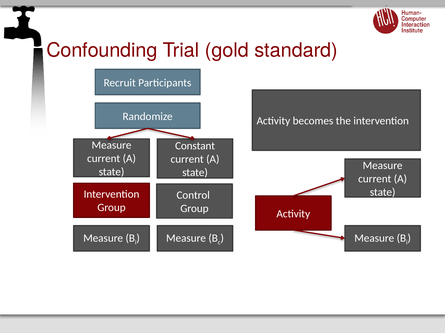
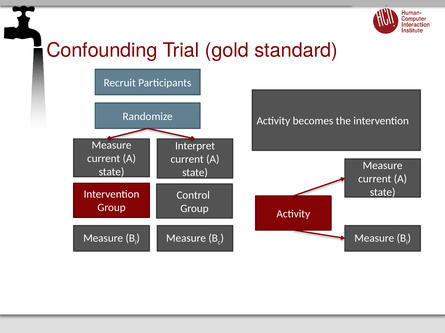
Constant: Constant -> Interpret (195, 146)
